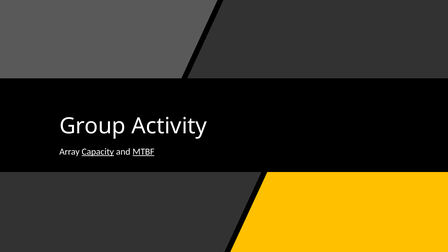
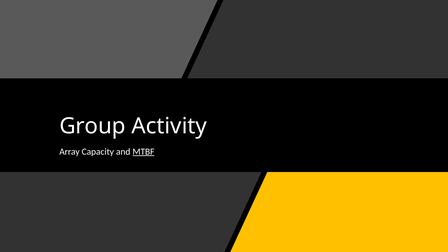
Capacity underline: present -> none (98, 152)
